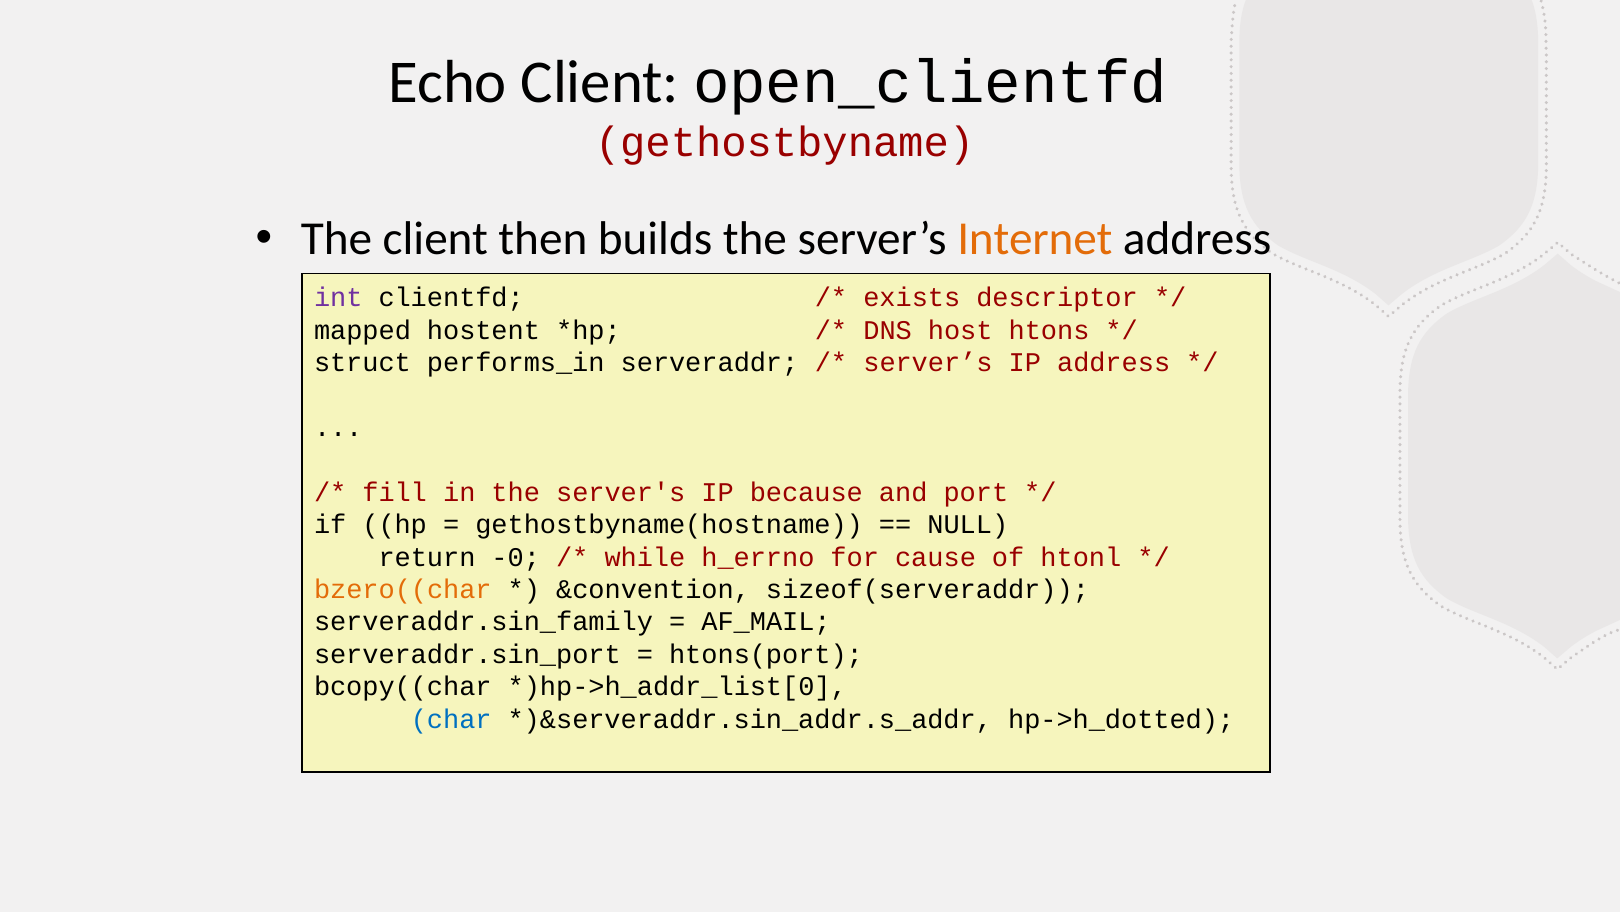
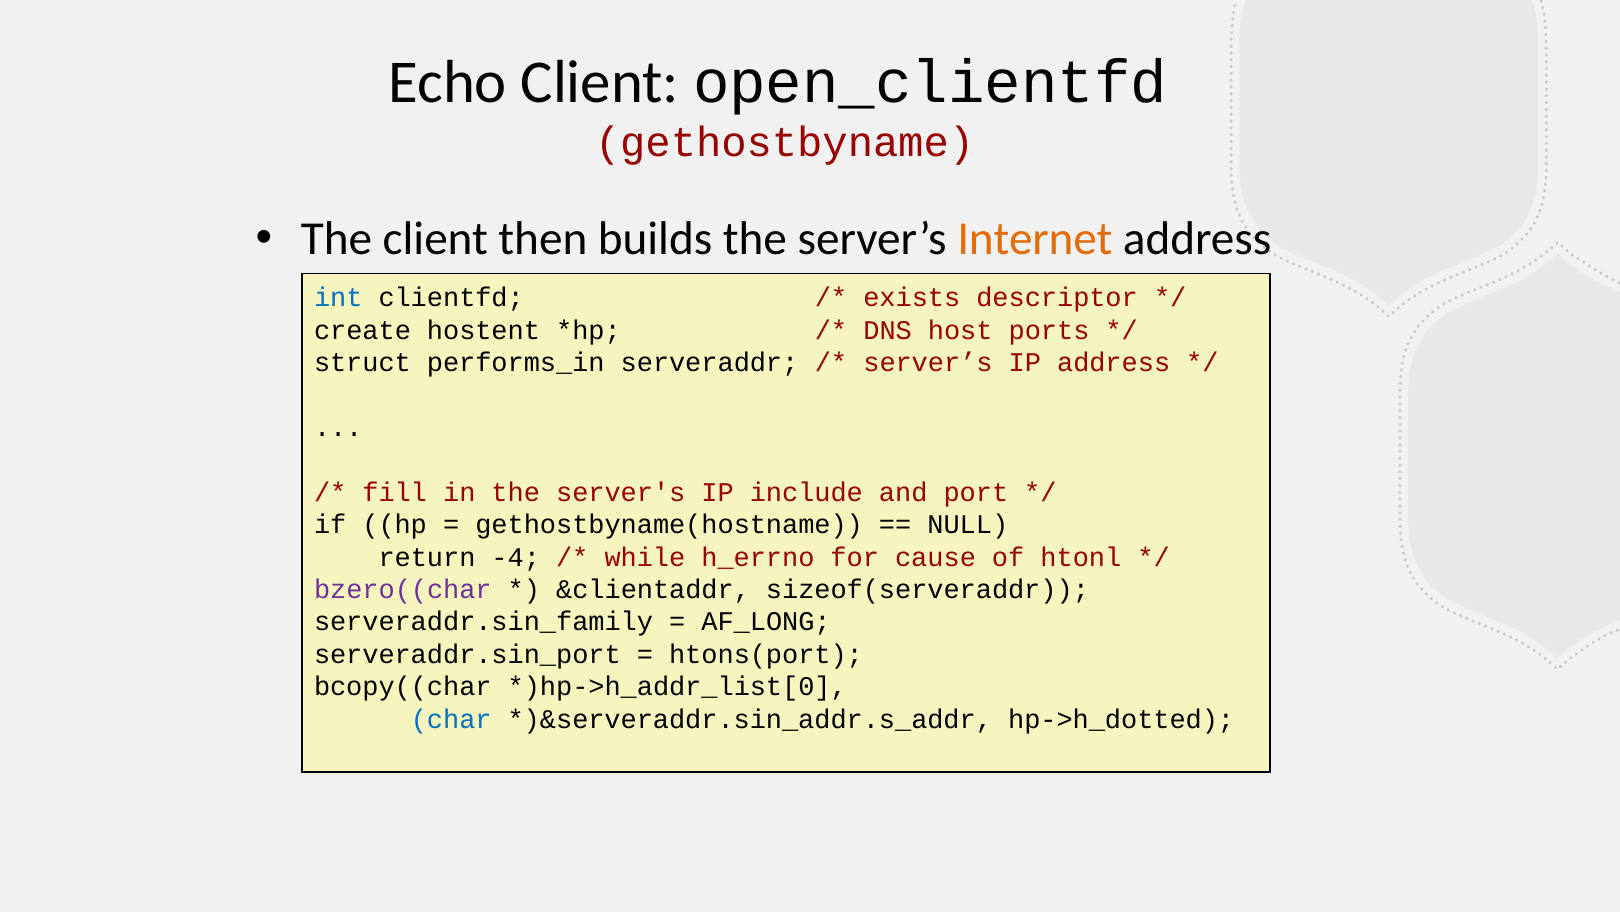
int colour: purple -> blue (338, 298)
mapped: mapped -> create (362, 330)
htons: htons -> ports (1049, 330)
because: because -> include (806, 492)
-0: -0 -> -4 (516, 557)
bzero((char colour: orange -> purple (403, 589)
&convention: &convention -> &clientaddr (653, 589)
AF_MAIL: AF_MAIL -> AF_LONG (766, 622)
